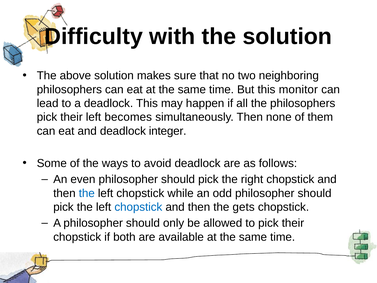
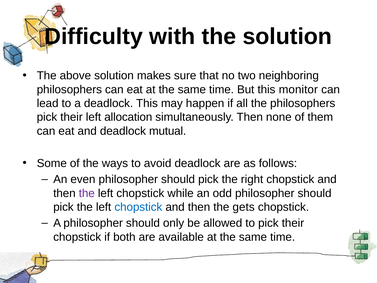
becomes: becomes -> allocation (128, 117)
integer: integer -> mutual (168, 131)
the colour: blue -> purple (87, 193)
